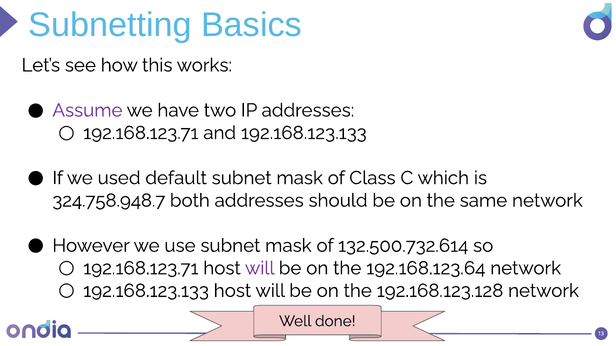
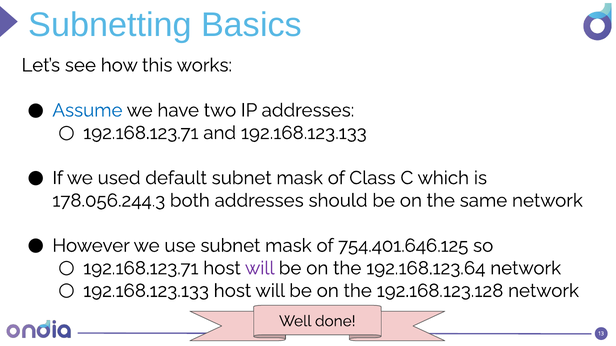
Assume colour: purple -> blue (87, 110)
324.758.948.7: 324.758.948.7 -> 178.056.244.3 (109, 201)
132.500.732.614: 132.500.732.614 -> 754.401.646.125 (403, 246)
